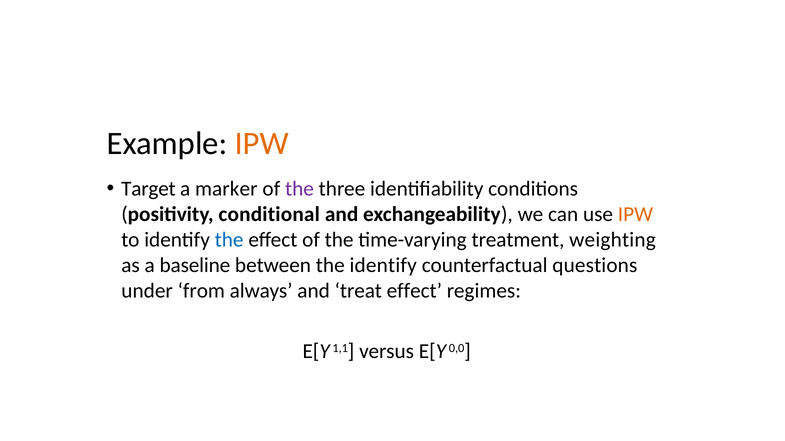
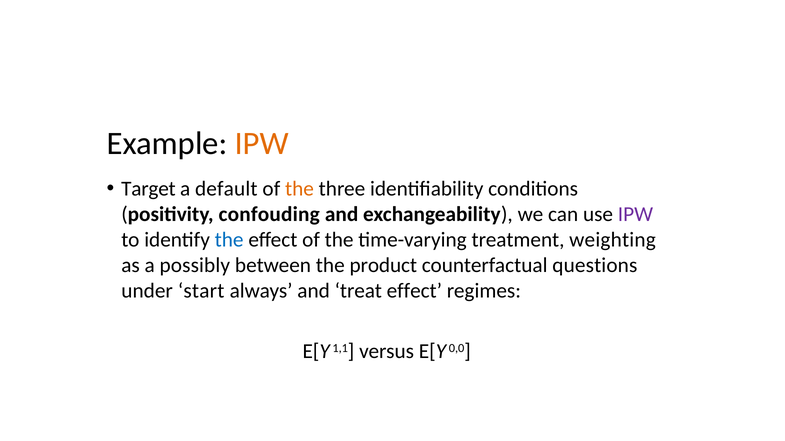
marker: marker -> default (226, 189)
the colour: purple -> orange (299, 189)
conditional: conditional -> confouding (269, 215)
IPW colour: orange -> purple (635, 215)
baseline: baseline -> possibly (195, 266)
the identify: identify -> product (383, 266)
from: from -> start (201, 291)
